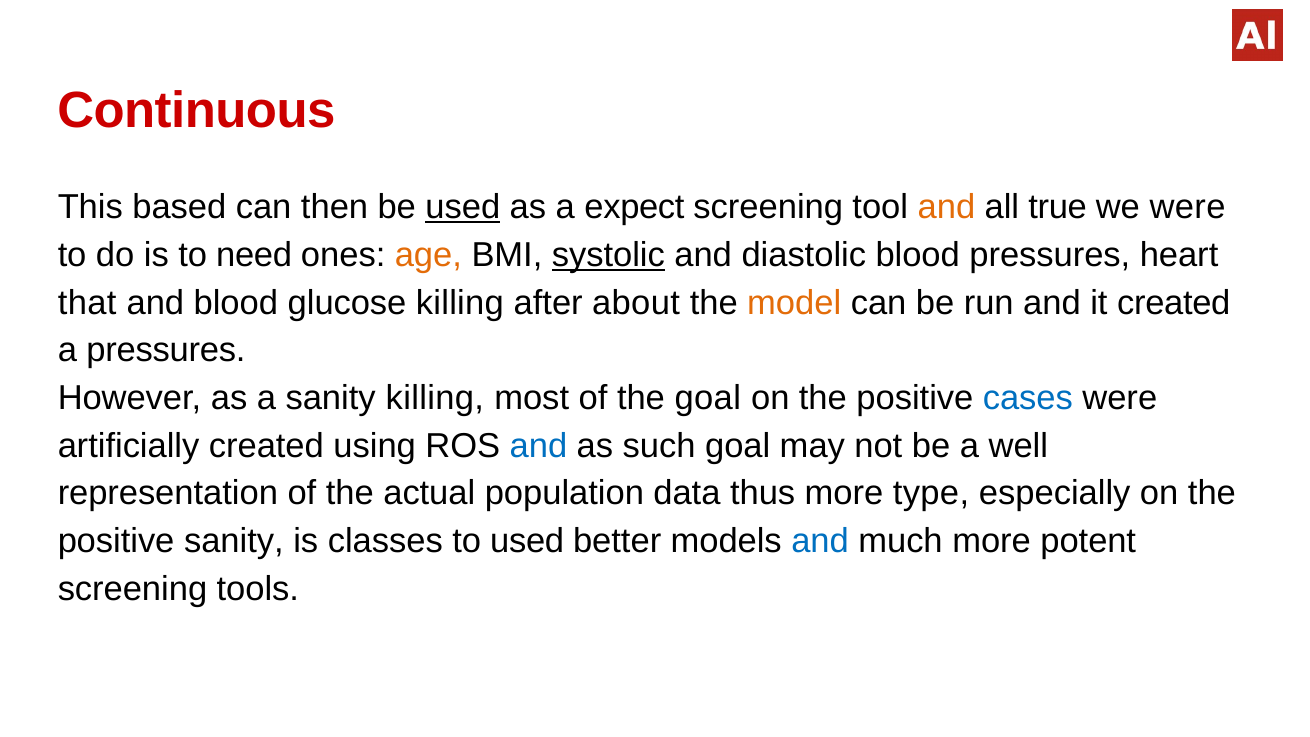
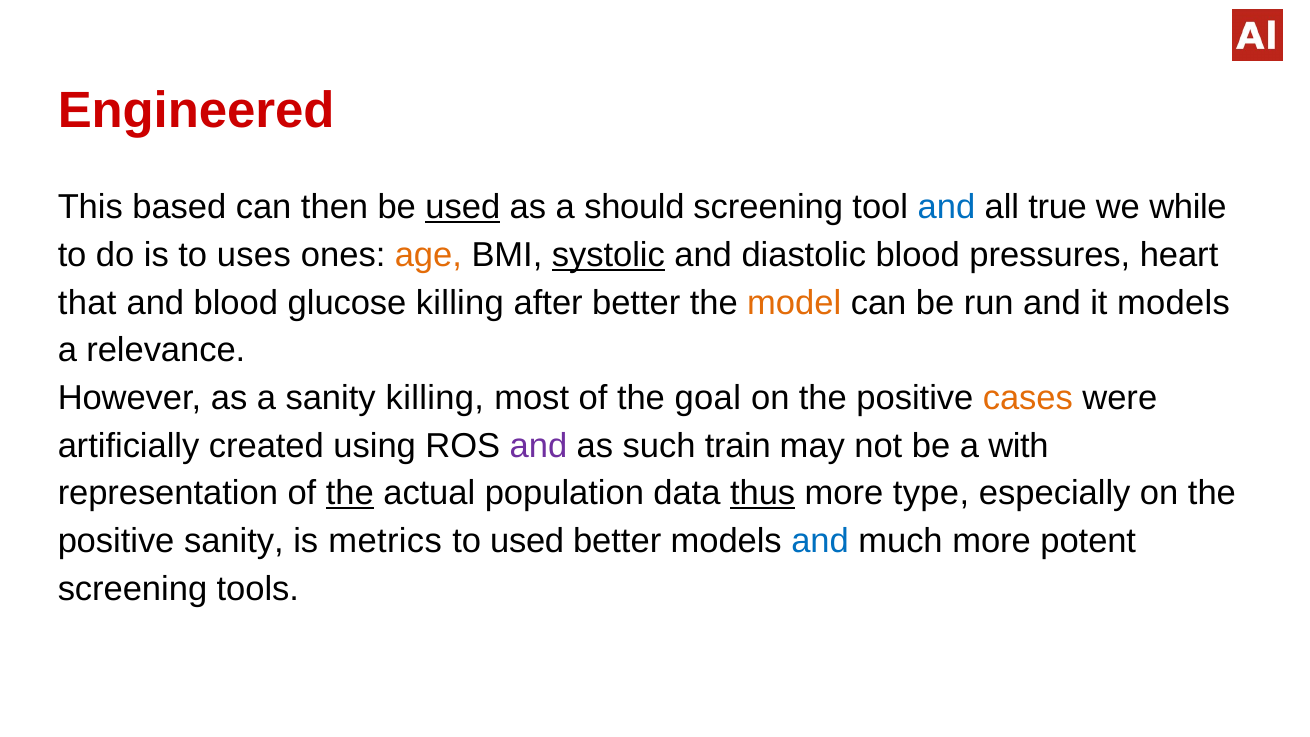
Continuous: Continuous -> Engineered (196, 111)
expect: expect -> should (634, 208)
and colour: orange -> blue (946, 208)
we were: were -> while (1188, 208)
need: need -> uses (254, 255)
after about: about -> better (636, 303)
it created: created -> models (1173, 303)
a pressures: pressures -> relevance (166, 350)
cases colour: blue -> orange (1028, 398)
and colour: blue -> purple (538, 446)
such goal: goal -> train (738, 446)
well: well -> with (1018, 446)
the underline: none -> present (350, 493)
thus underline: none -> present (763, 493)
classes: classes -> metrics (385, 541)
